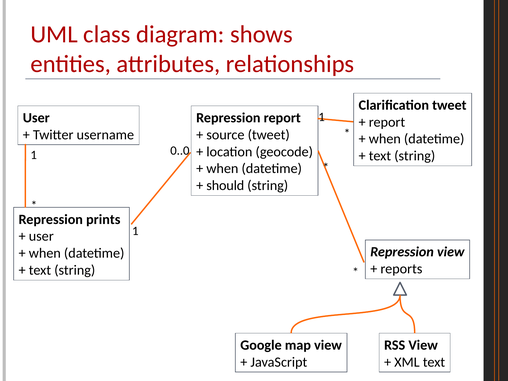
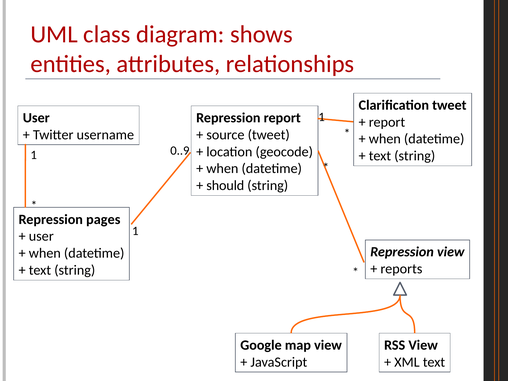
0..0: 0..0 -> 0..9 (180, 151)
prints: prints -> pages (103, 219)
